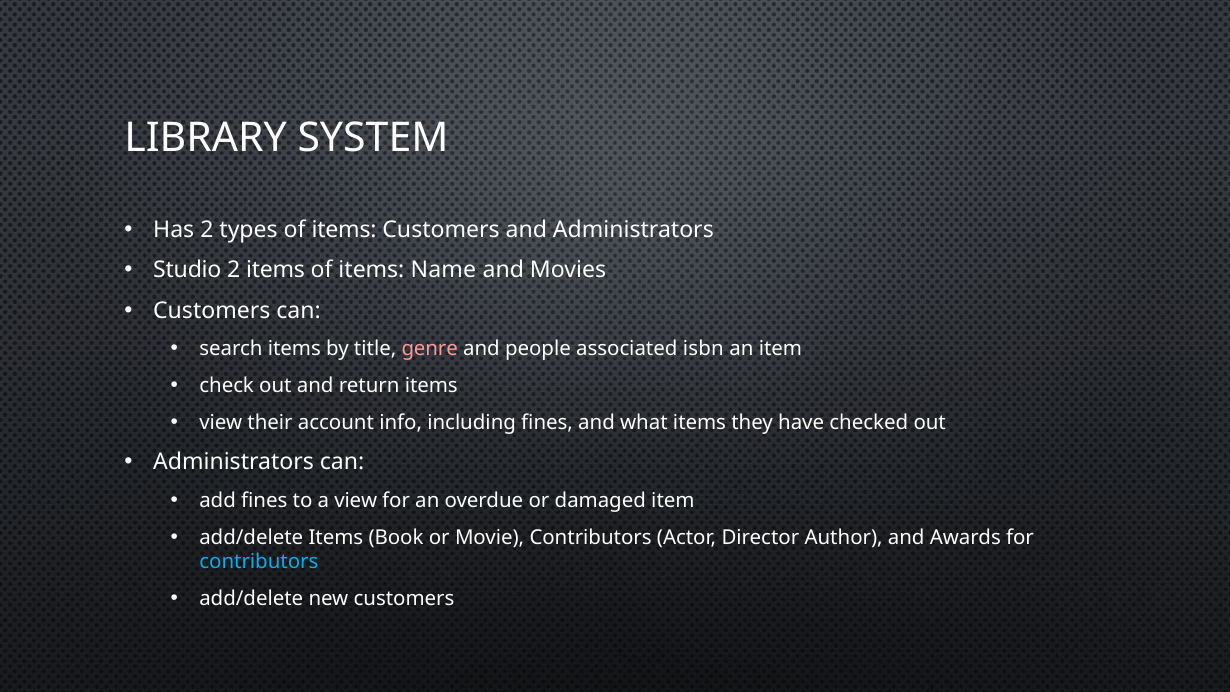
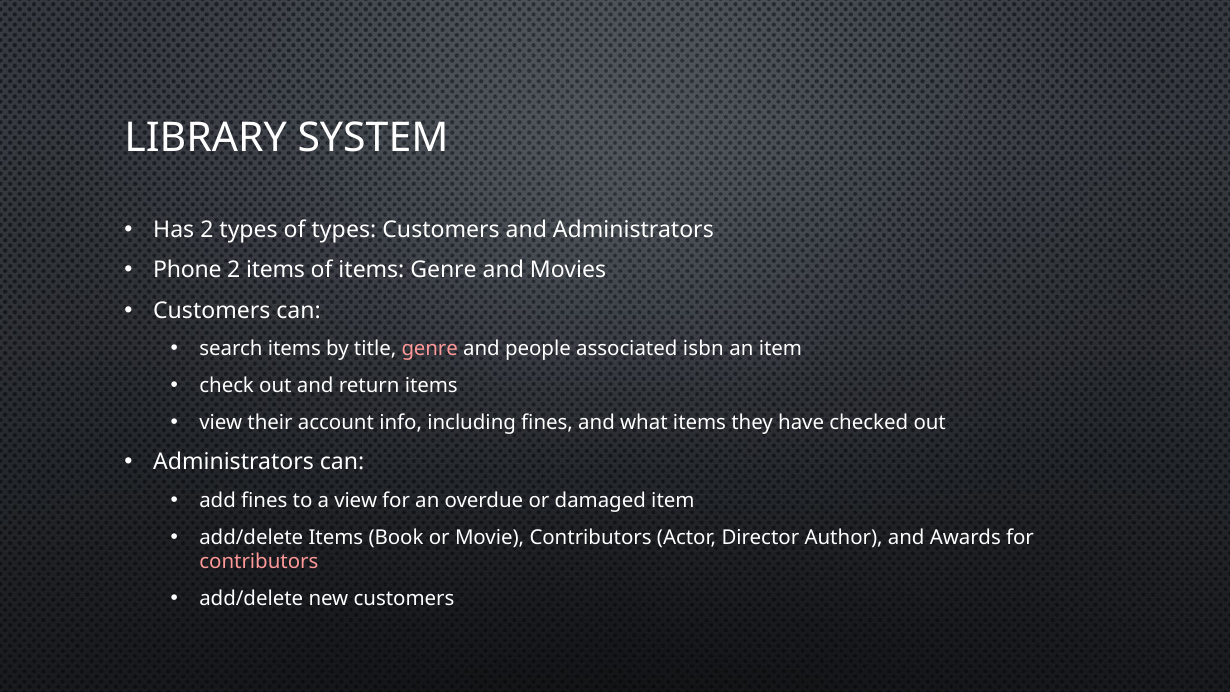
types of items: items -> types (344, 230)
Studio: Studio -> Phone (187, 270)
items Name: Name -> Genre (444, 270)
contributors colour: light blue -> pink (259, 562)
